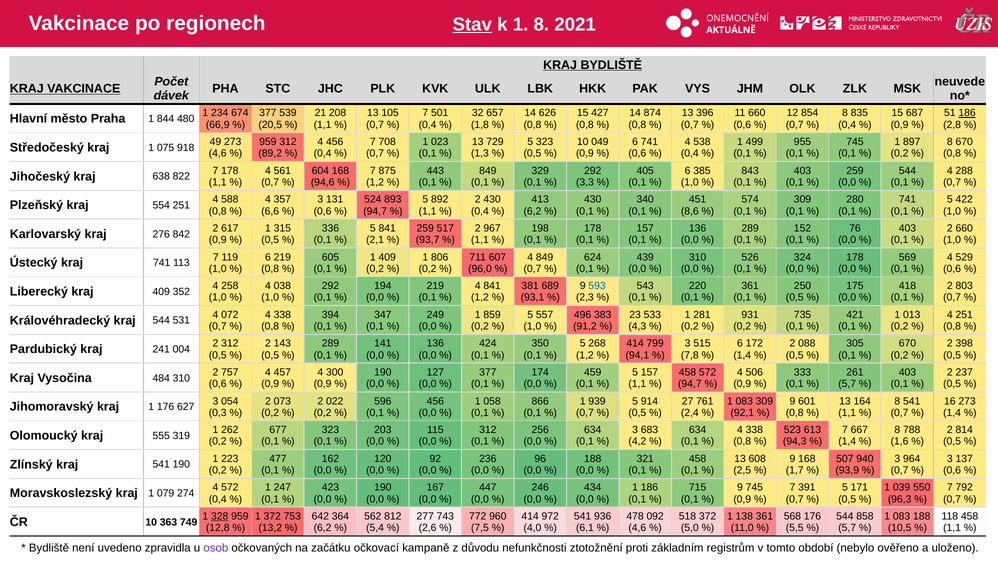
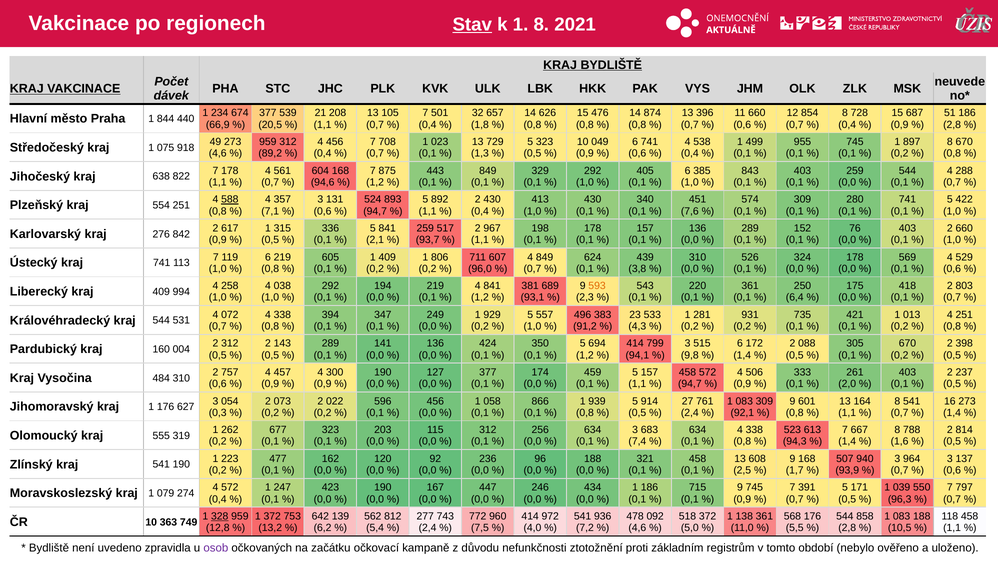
427: 427 -> 476 (600, 113)
835: 835 -> 728 (859, 113)
186 underline: present -> none (967, 113)
480: 480 -> 440 (186, 119)
3,3: 3,3 -> 1,0 (585, 182)
588 underline: none -> present (230, 200)
6,6: 6,6 -> 7,1 (270, 211)
6,2: 6,2 -> 1,0 (532, 211)
8,6: 8,6 -> 7,6 (690, 211)
0,0: 0,0 -> 3,8 (637, 269)
593 colour: blue -> orange (597, 286)
352: 352 -> 994 (181, 292)
0,5: 0,5 -> 6,4 (795, 298)
859: 859 -> 929 (492, 315)
268: 268 -> 694 (597, 344)
241: 241 -> 160 (161, 350)
7,8: 7,8 -> 9,8 (690, 355)
5,7: 5,7 -> 2,0 (847, 384)
0,7: 0,7 -> 0,8 (585, 413)
4,2: 4,2 -> 7,4 (637, 442)
792: 792 -> 797 (964, 488)
364: 364 -> 139 (340, 517)
2,6: 2,6 -> 2,4 (428, 528)
6,1: 6,1 -> 7,2 (585, 528)
5,7: 5,7 -> 2,8 (847, 528)
